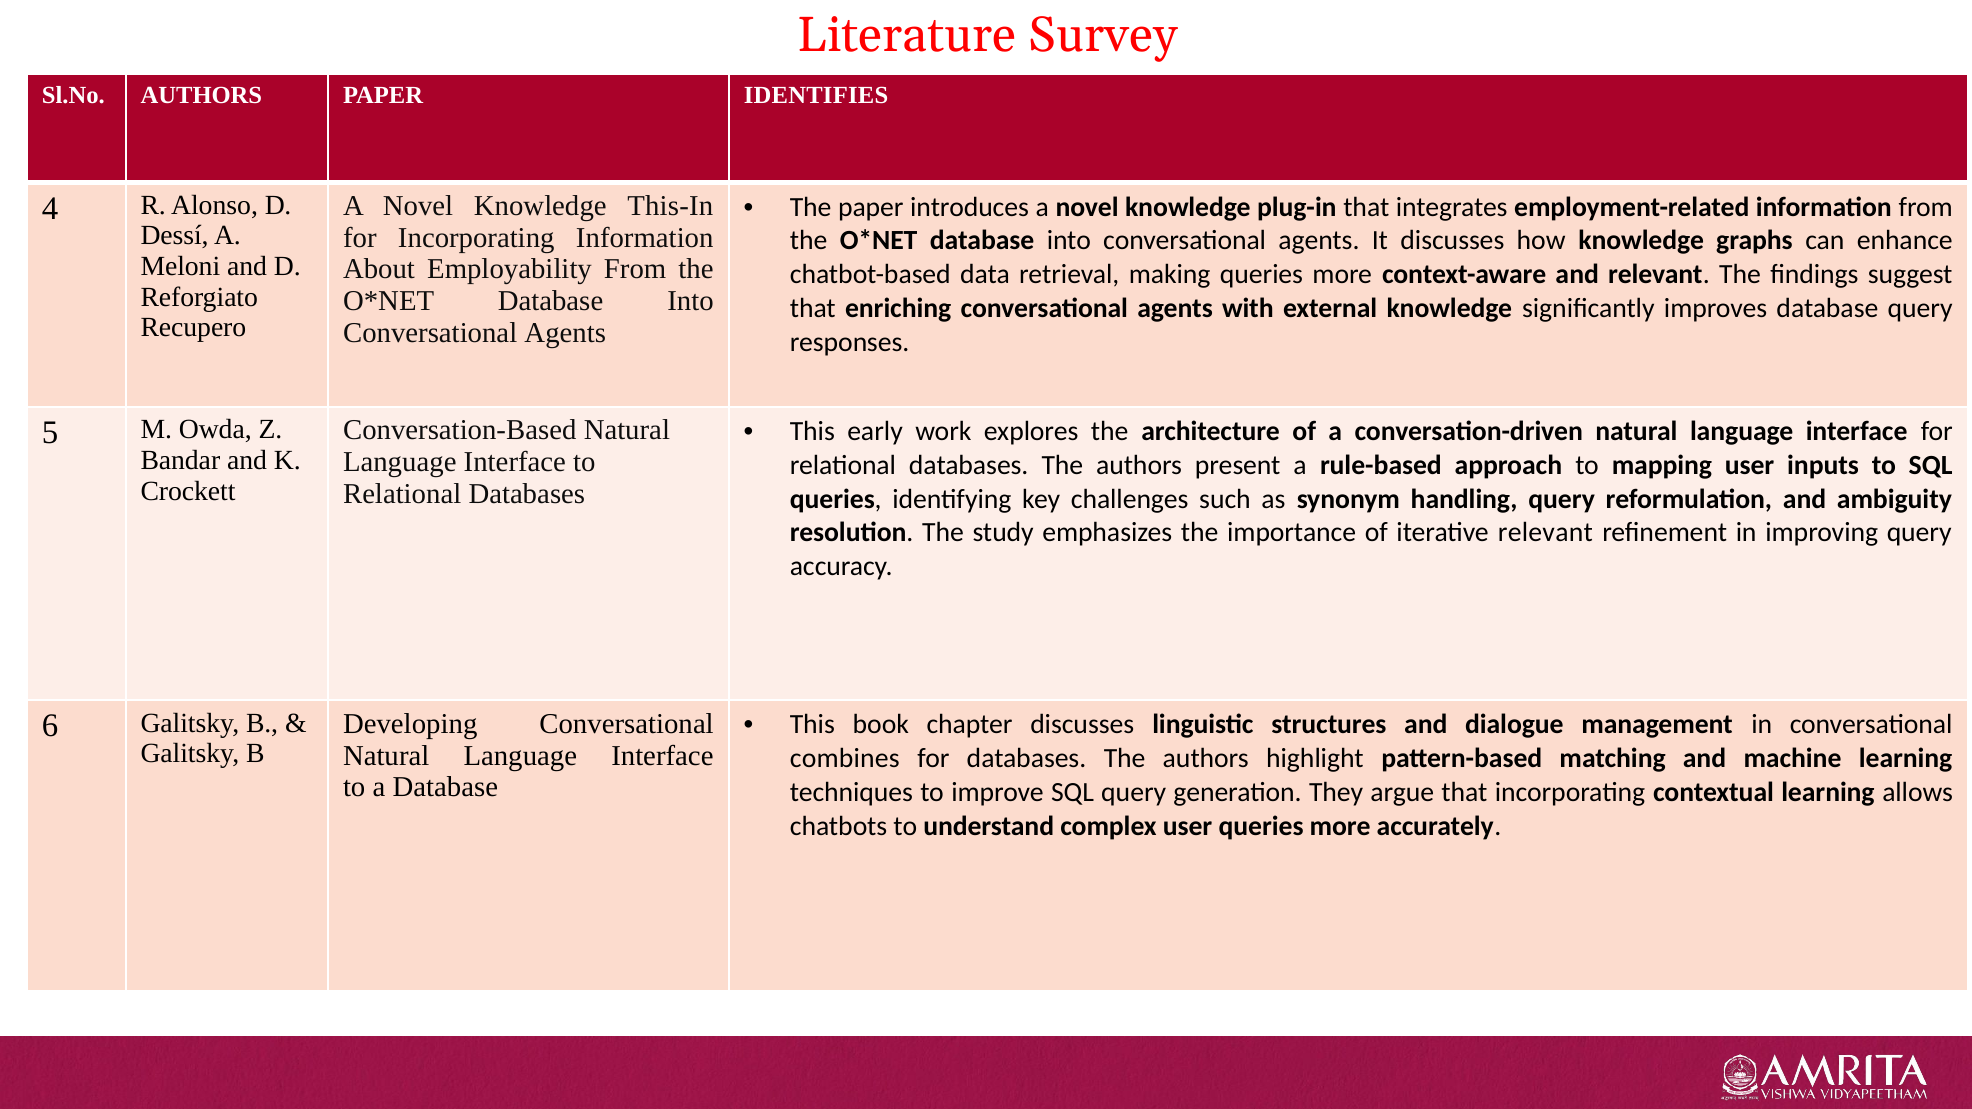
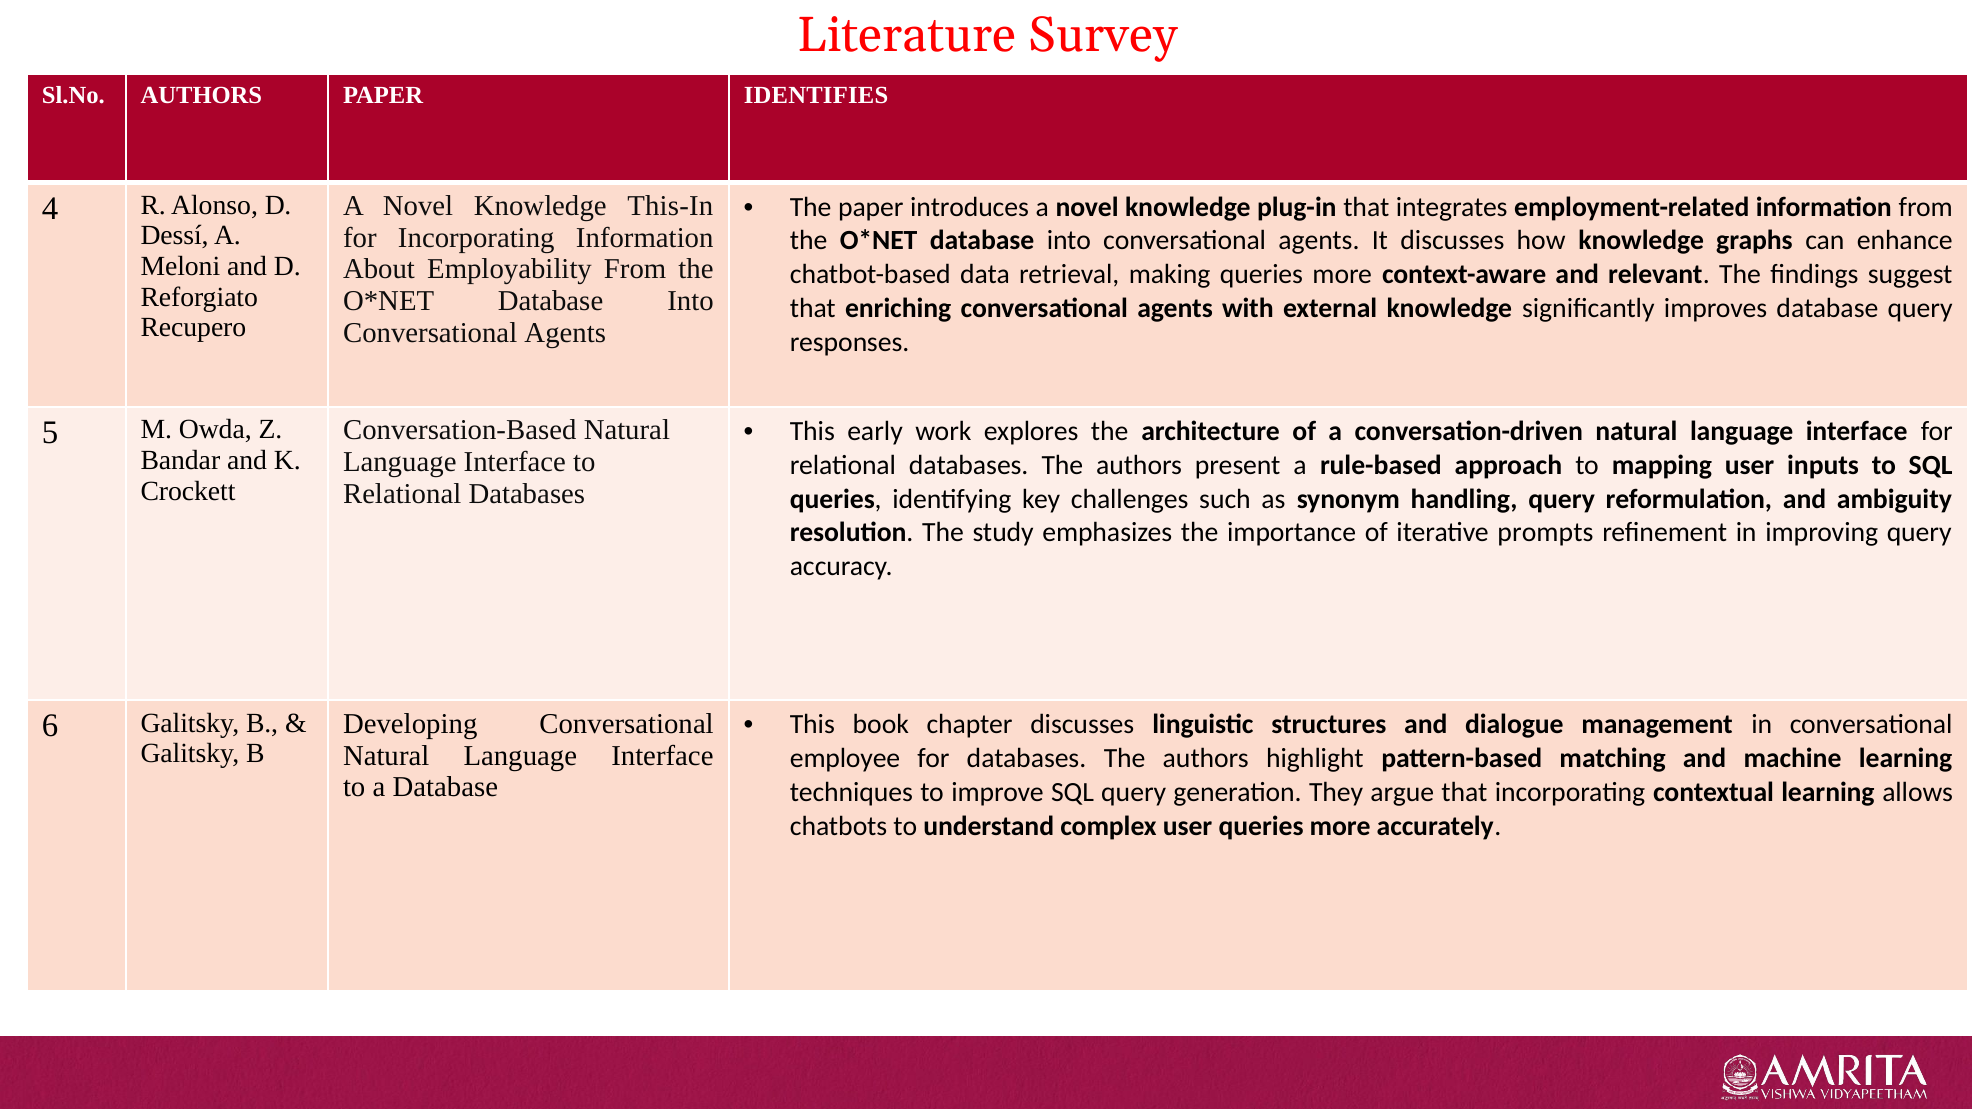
iterative relevant: relevant -> prompts (1545, 533)
combines: combines -> employee (845, 759)
